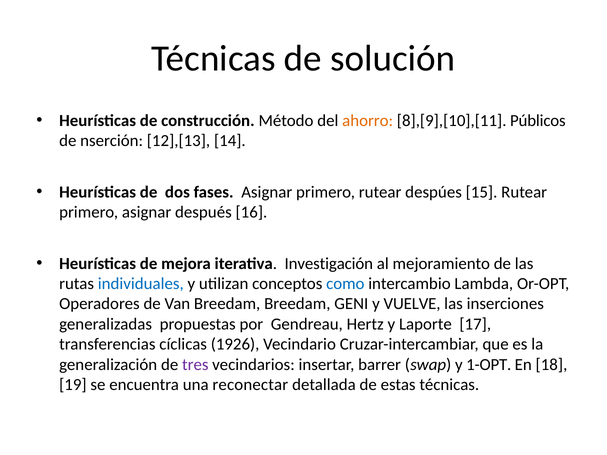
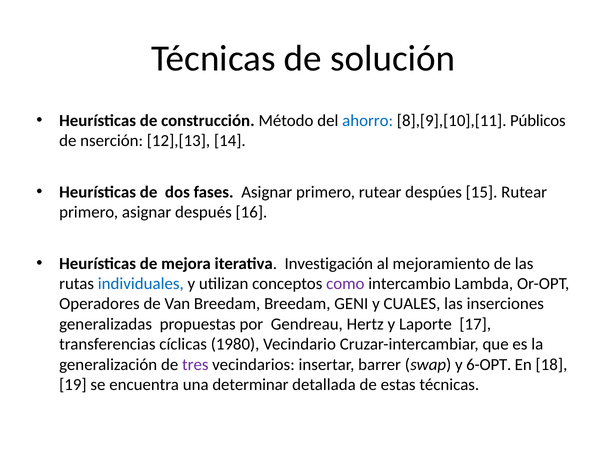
ahorro colour: orange -> blue (368, 121)
como colour: blue -> purple (345, 284)
VUELVE: VUELVE -> CUALES (412, 304)
1926: 1926 -> 1980 (235, 345)
1-OPT: 1-OPT -> 6-OPT (489, 365)
reconectar: reconectar -> determinar (250, 385)
